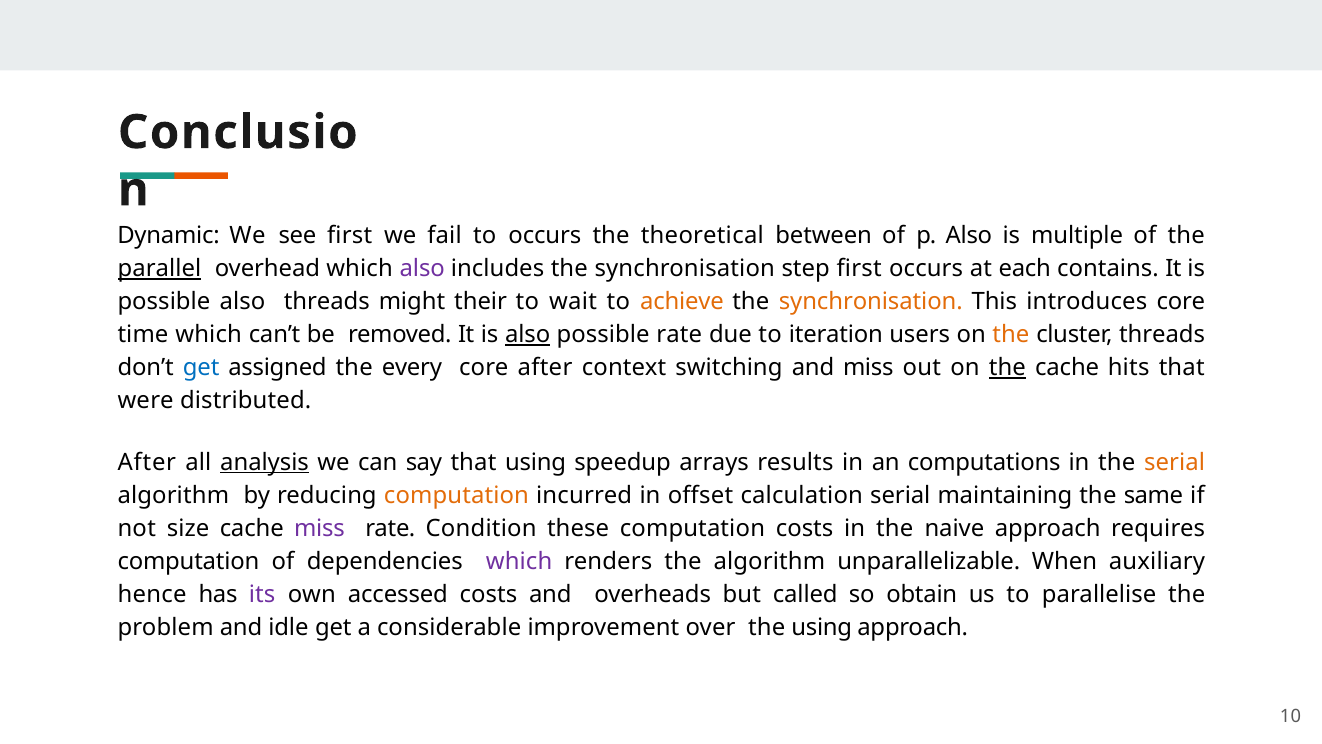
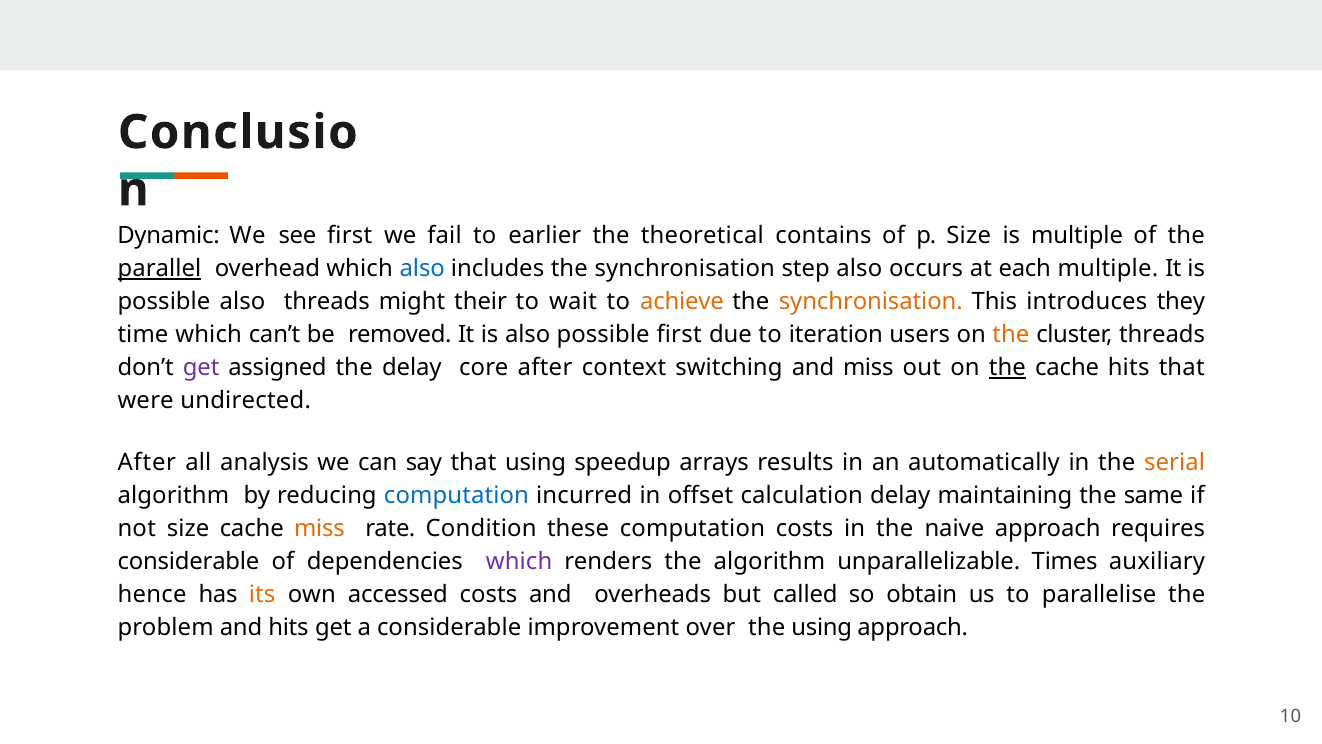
to occurs: occurs -> earlier (545, 236)
between: between -> contains (823, 236)
p Also: Also -> Size (969, 236)
also colour: purple -> blue (422, 269)
step ﬁrst: ﬁrst -> also (859, 269)
each contains: contains -> multiple (1108, 269)
introduces core: core -> they (1181, 302)
also underline: present -> none (528, 334)
possible rate: rate -> ﬁrst (679, 334)
get colour: blue -> purple (201, 367)
the every: every -> delay (412, 367)
distributed: distributed -> undirected (246, 400)
analysis underline: present -> none (265, 462)
computations: computations -> automatically (984, 462)
computation colour: orange -> blue (456, 495)
calculation serial: serial -> delay (900, 495)
miss colour: purple -> orange (319, 528)
computation: computation -> considerable (188, 561)
When: When -> Times (1065, 561)
its colour: purple -> orange (262, 594)
and idle: idle -> hits (288, 627)
